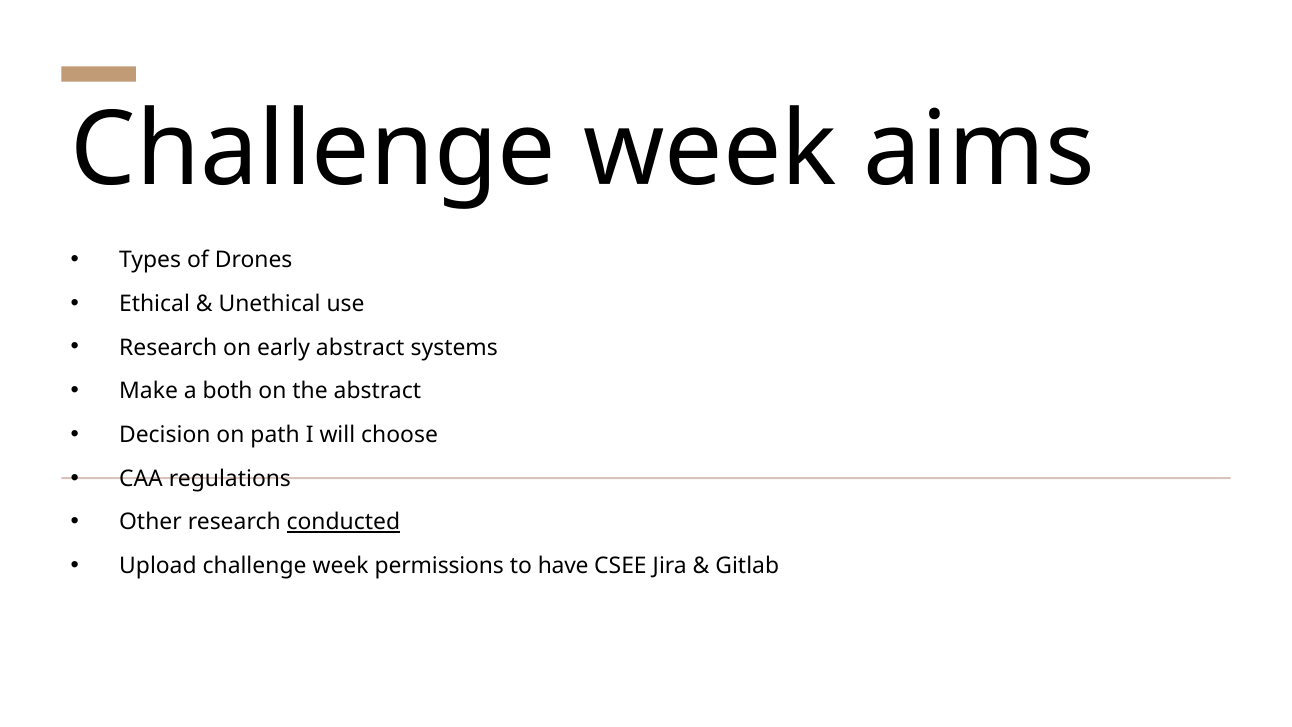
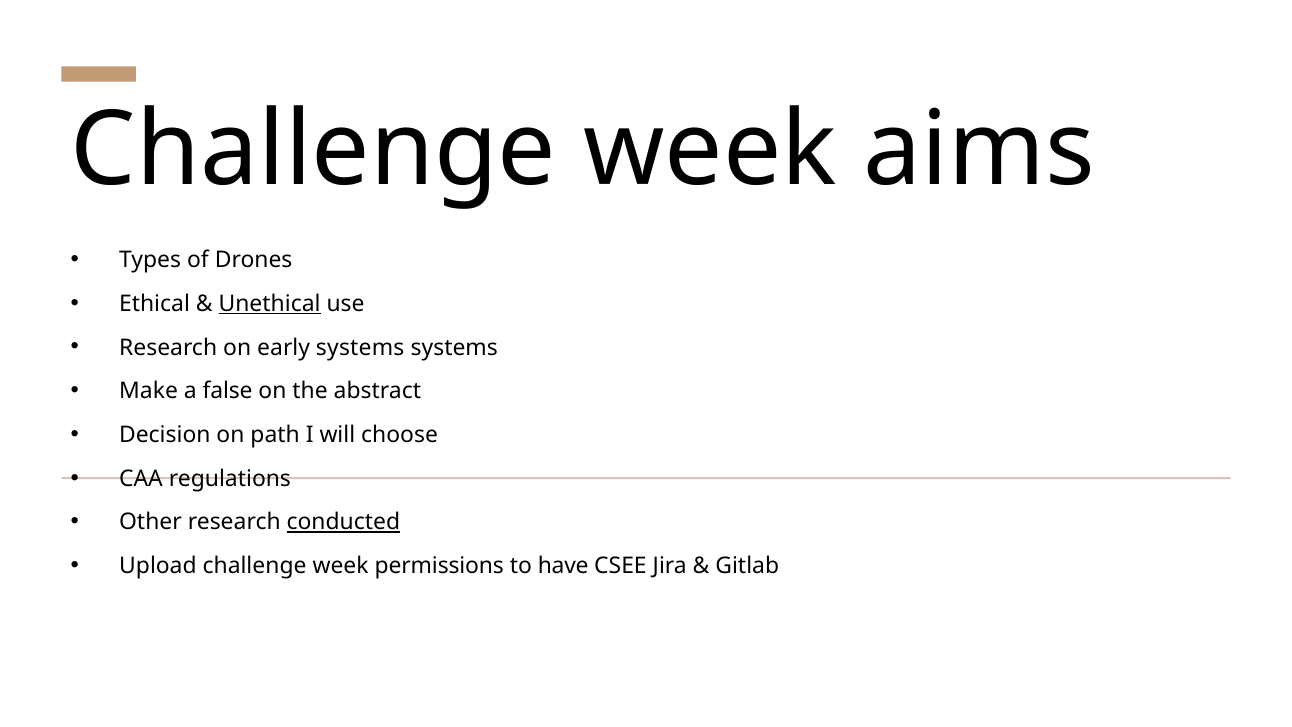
Unethical underline: none -> present (270, 304)
early abstract: abstract -> systems (360, 347)
both: both -> false (228, 391)
